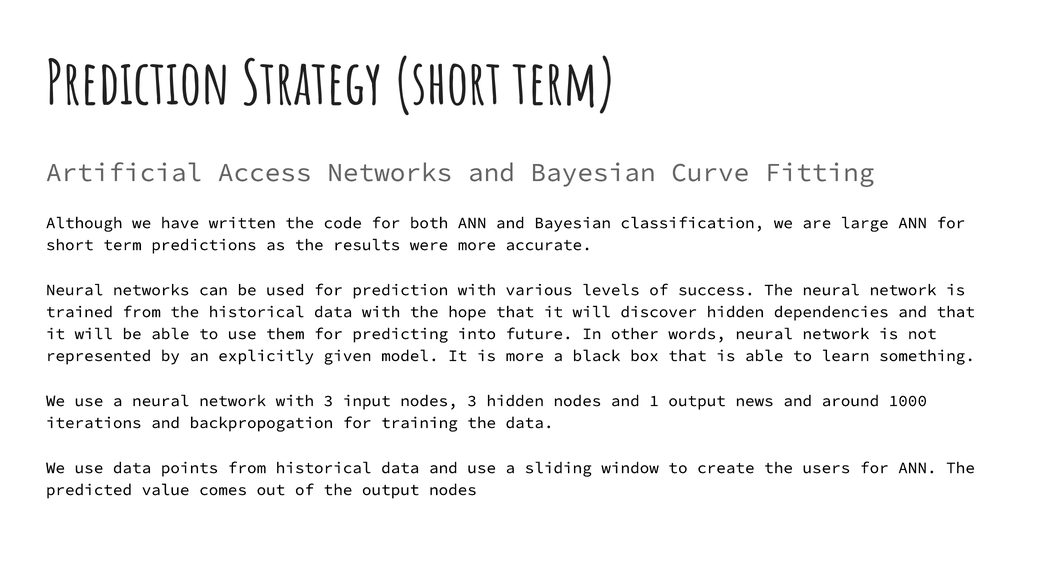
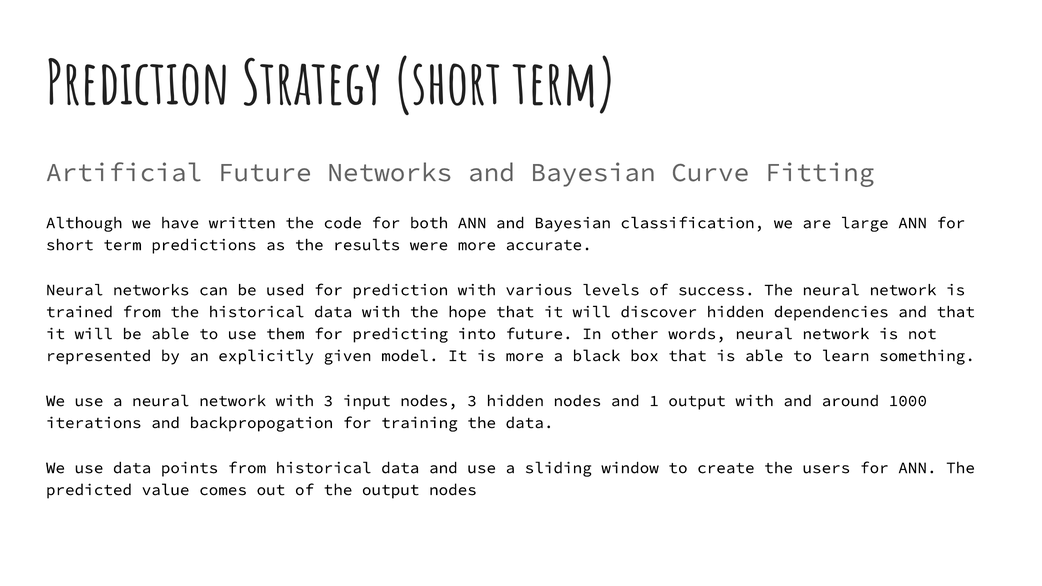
Artificial Access: Access -> Future (265, 173)
output news: news -> with (755, 401)
